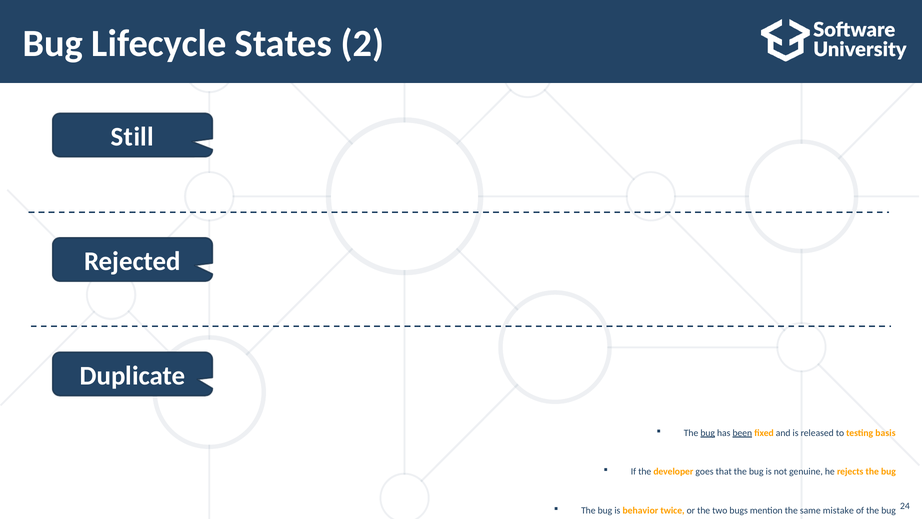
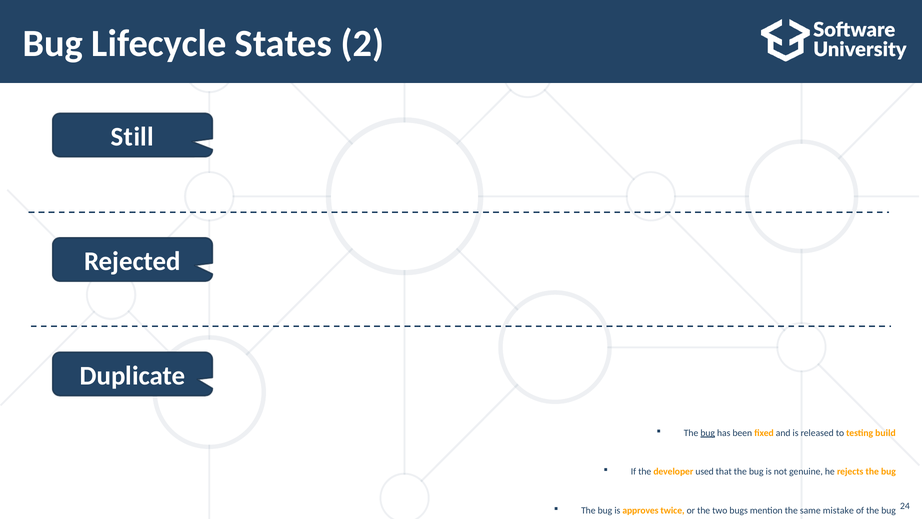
been underline: present -> none (742, 433)
basis: basis -> build (886, 433)
goes: goes -> used (705, 471)
behavior: behavior -> approves (640, 510)
